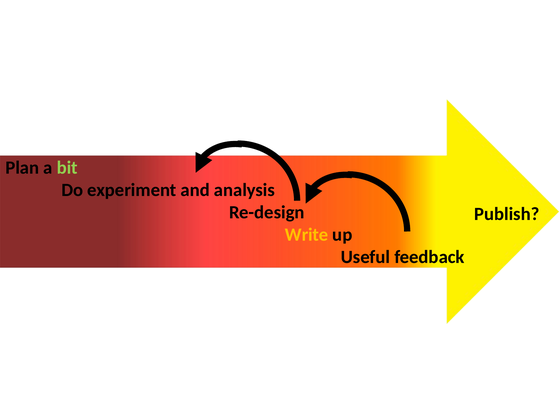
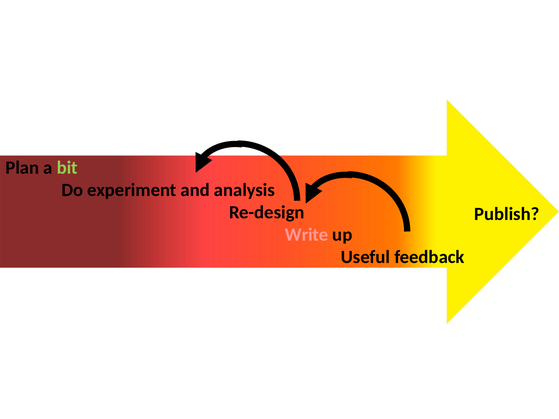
Write colour: yellow -> pink (307, 235)
